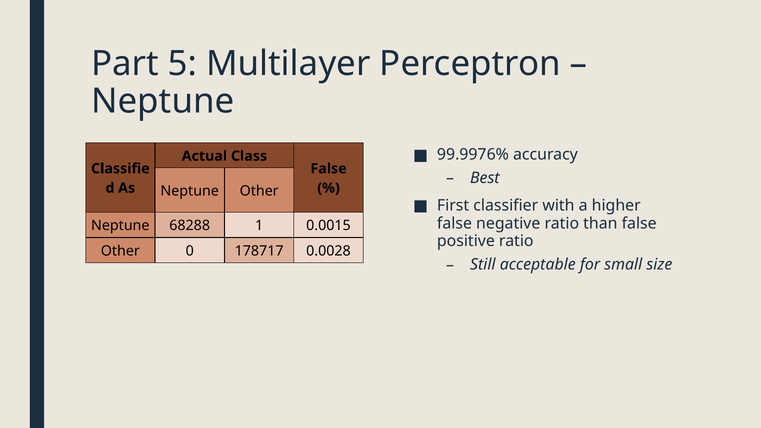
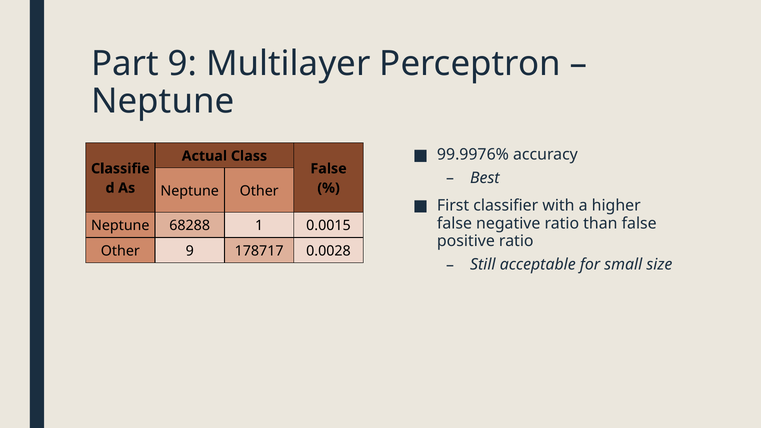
Part 5: 5 -> 9 (183, 64)
Other 0: 0 -> 9 (190, 251)
